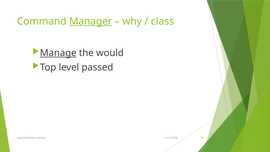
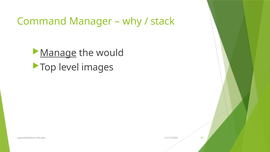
Manager underline: present -> none (91, 21)
class: class -> stack (163, 21)
passed: passed -> images (97, 67)
